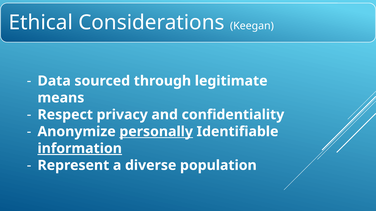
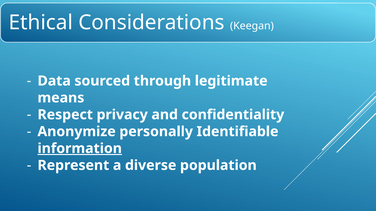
personally underline: present -> none (156, 132)
